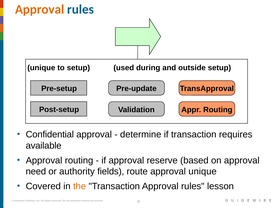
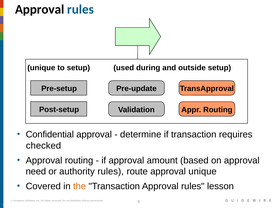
Approval colour: orange -> black (40, 9)
available: available -> checked (43, 146)
reserve: reserve -> amount (162, 161)
authority fields: fields -> rules (111, 172)
